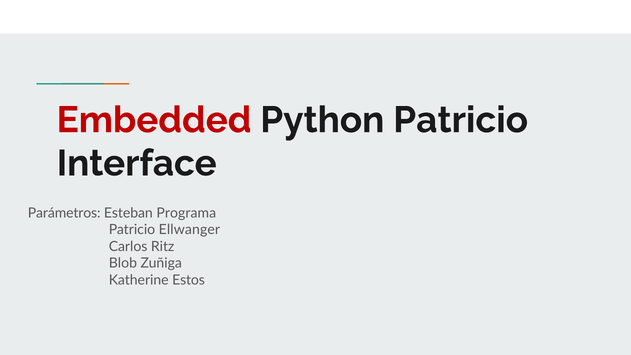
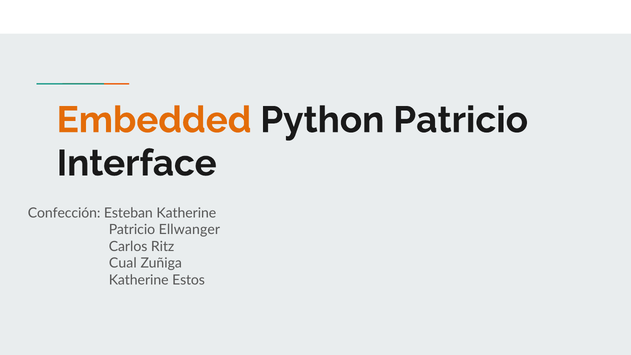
Embedded colour: red -> orange (154, 120)
Parámetros: Parámetros -> Confección (64, 213)
Esteban Programa: Programa -> Katherine (186, 213)
Blob: Blob -> Cual (123, 263)
